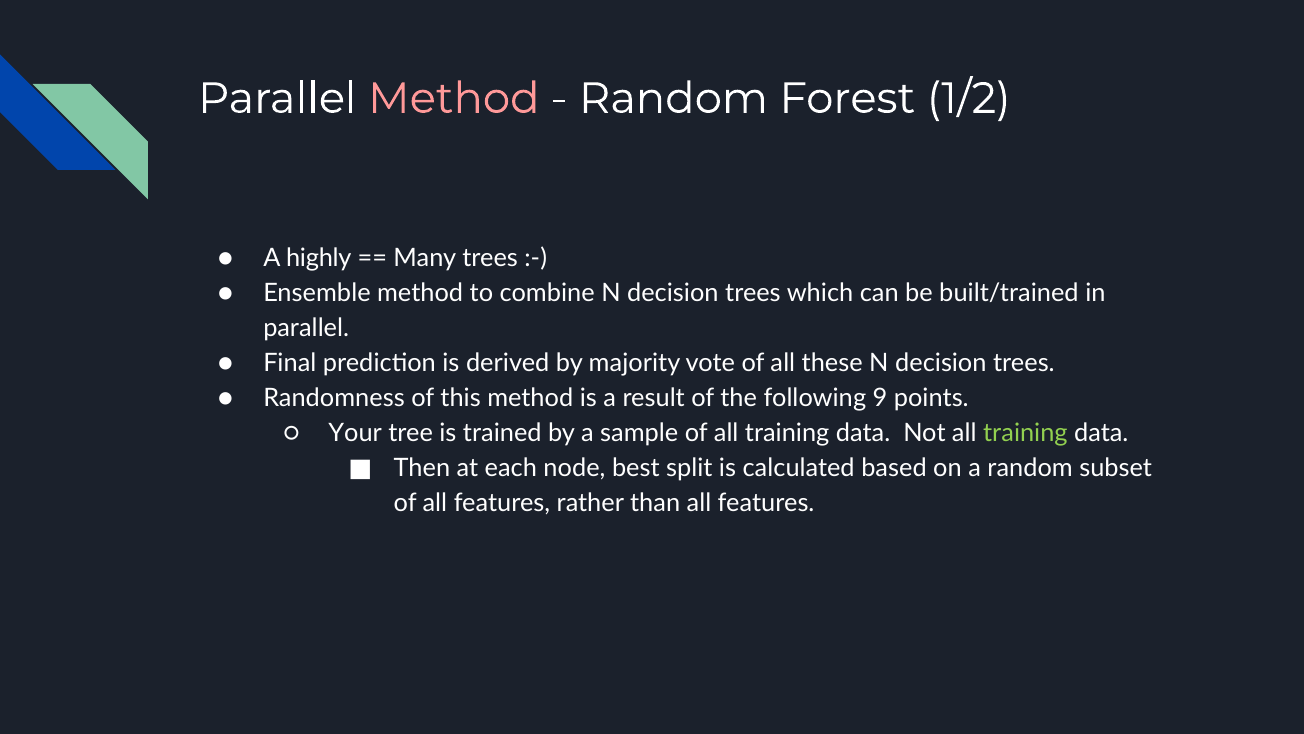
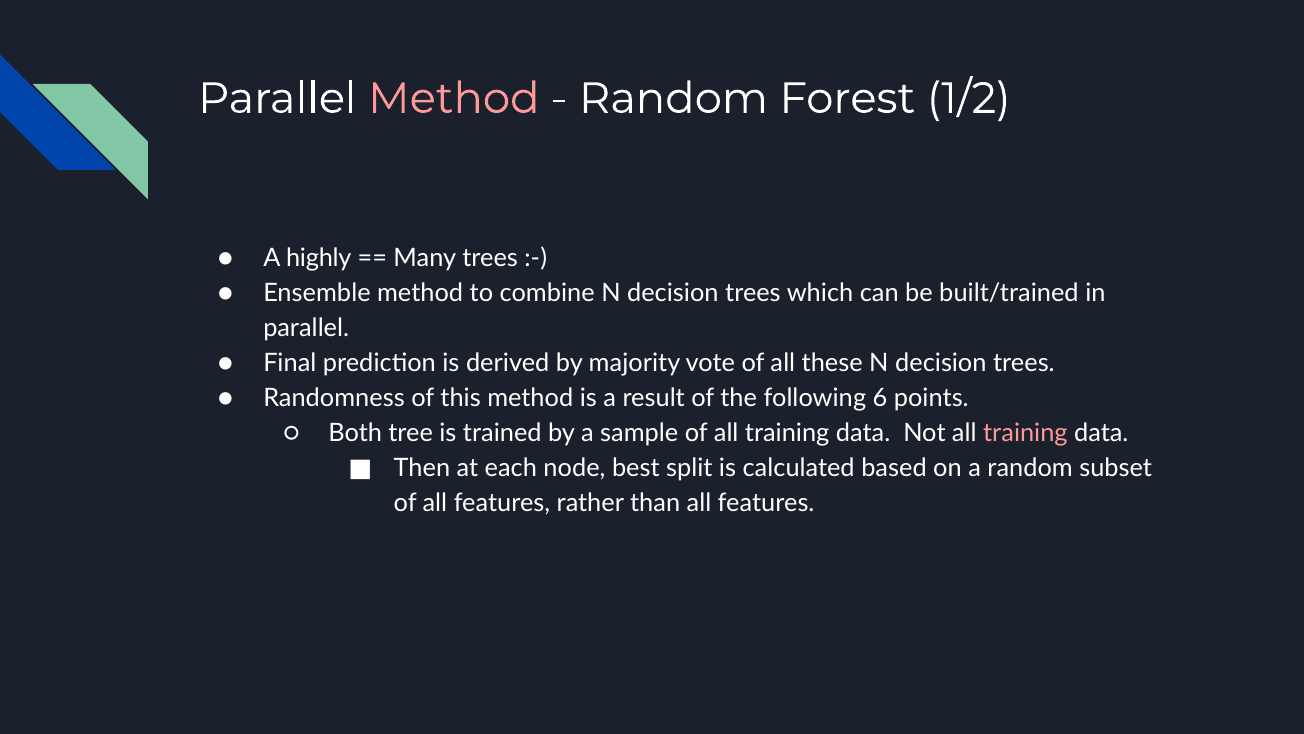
9: 9 -> 6 (880, 398)
Your: Your -> Both (355, 433)
training colour: light green -> pink (1025, 433)
